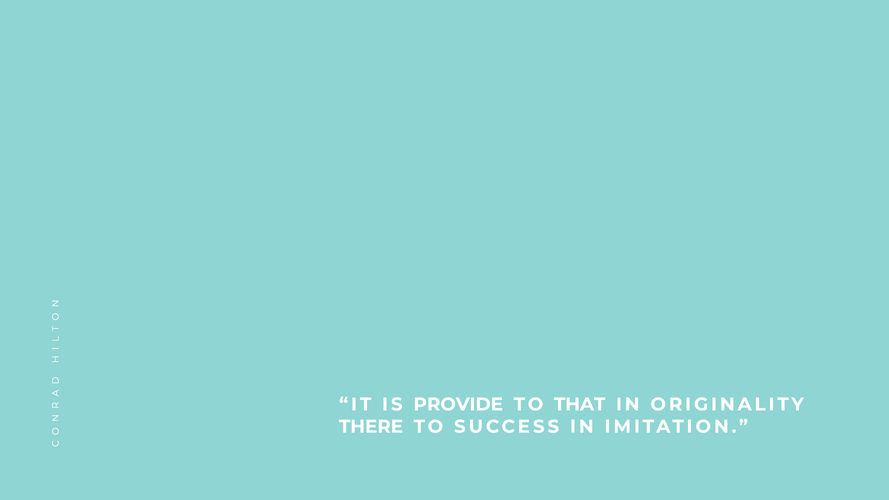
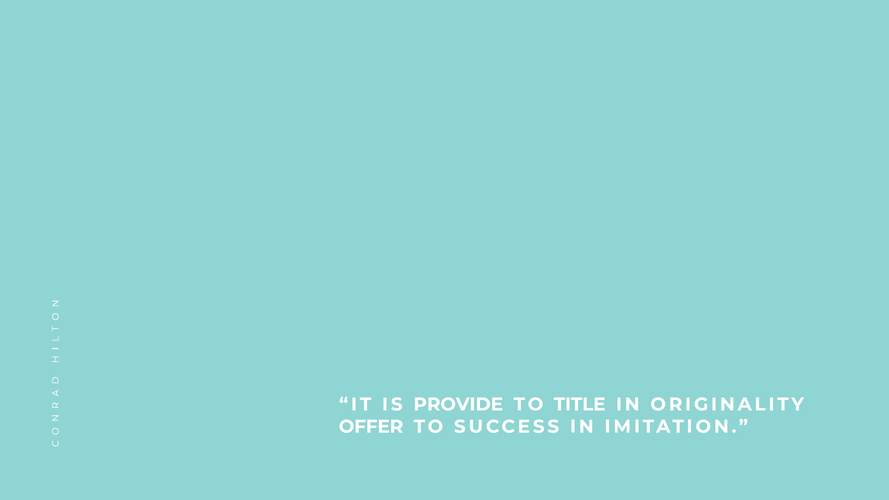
THAT: THAT -> TITLE (580, 405)
THERE: THERE -> OFFER (371, 427)
